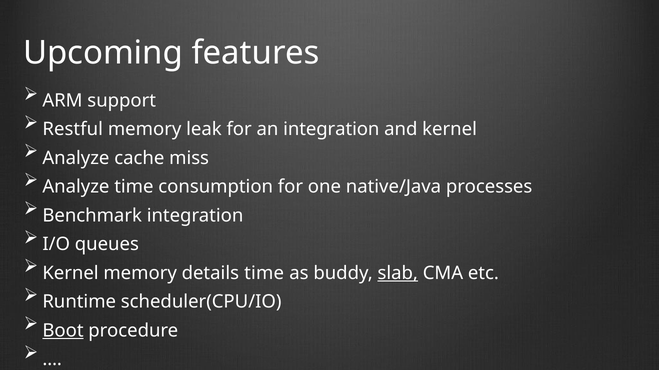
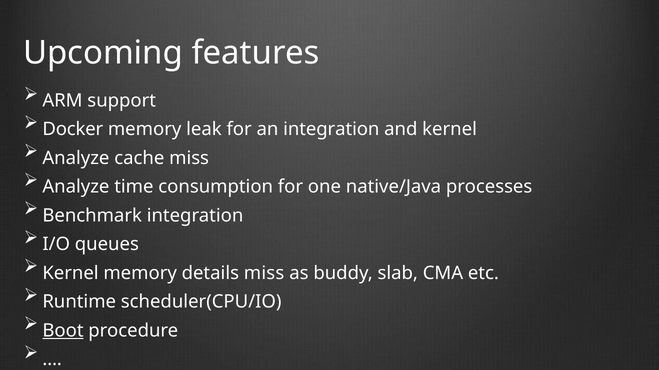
Restful: Restful -> Docker (73, 130)
details time: time -> miss (264, 273)
slab underline: present -> none (398, 273)
